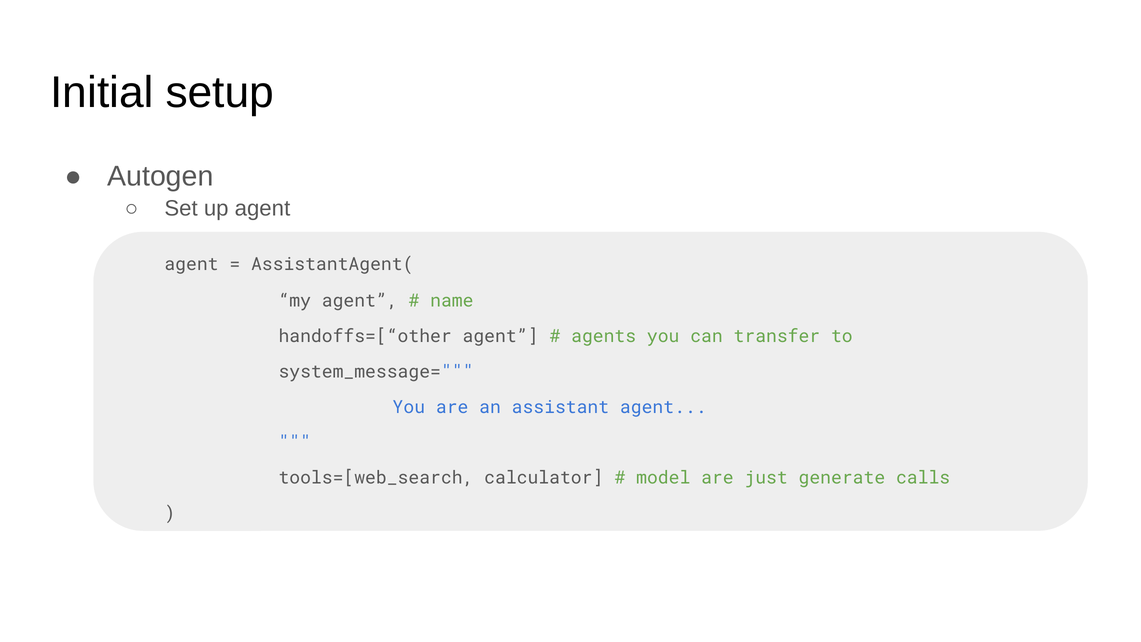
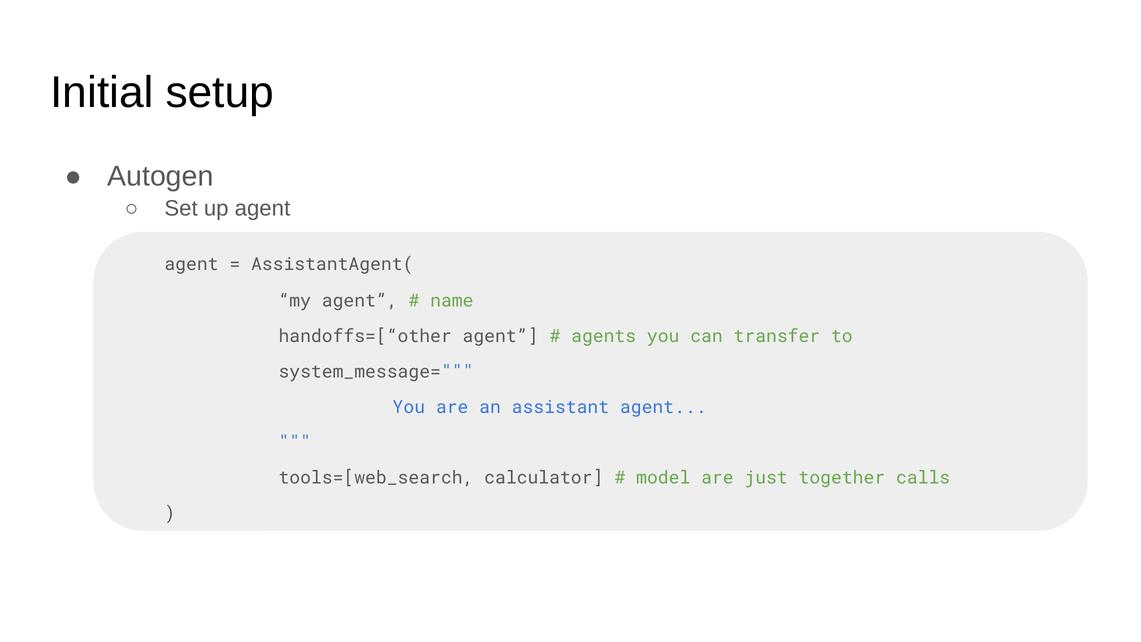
generate: generate -> together (842, 478)
